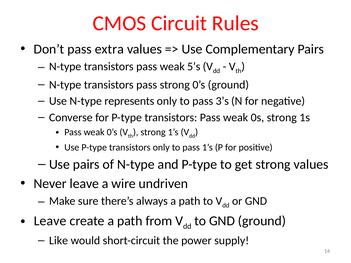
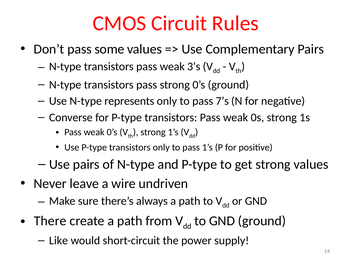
extra: extra -> some (109, 49)
5’s: 5’s -> 3’s (194, 67)
3’s: 3’s -> 7’s (222, 101)
Leave: Leave -> There (50, 221)
